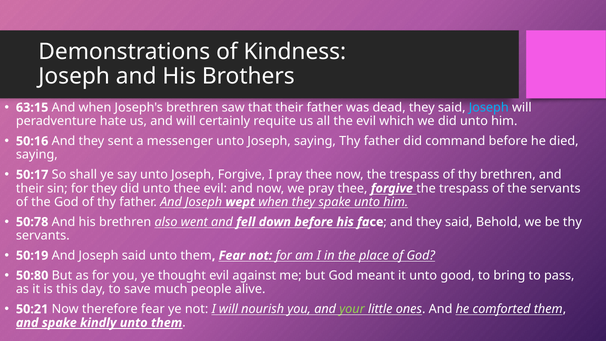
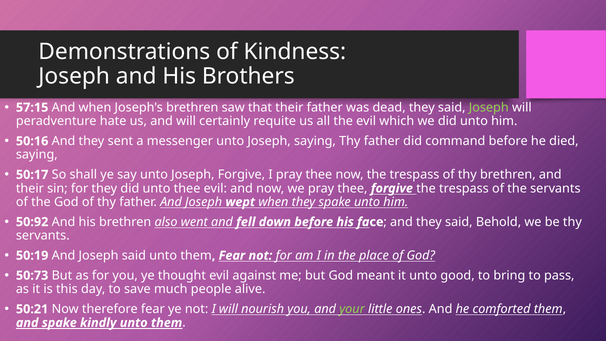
63:15: 63:15 -> 57:15 (32, 107)
Joseph colour: light blue -> light green (489, 107)
50:78: 50:78 -> 50:92 (32, 222)
50:80: 50:80 -> 50:73 (32, 275)
